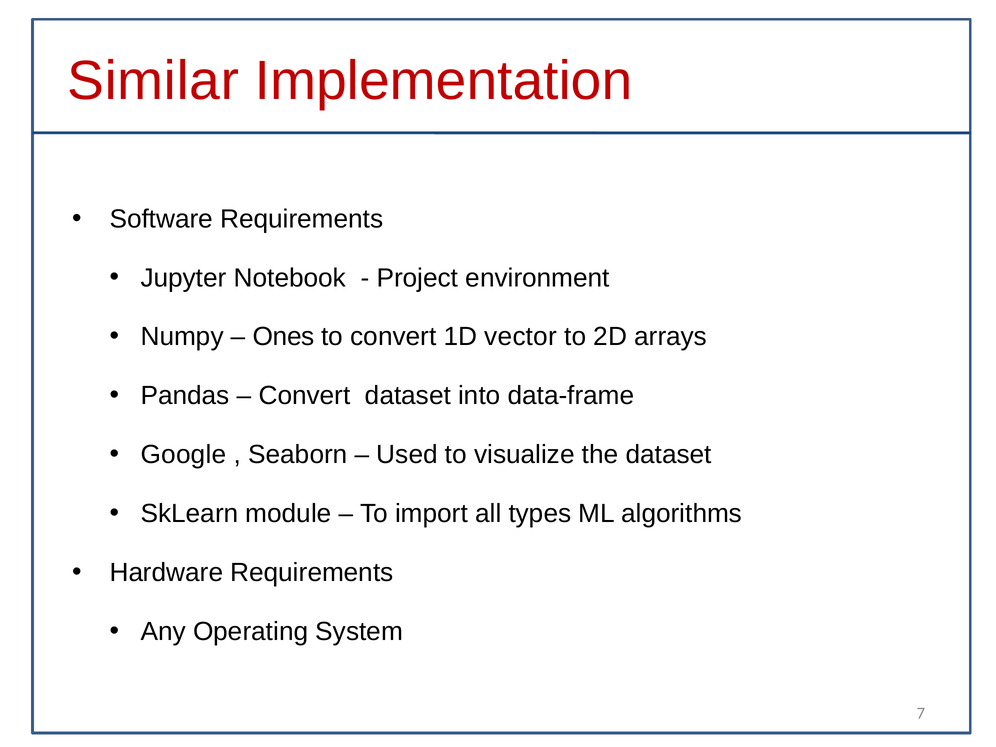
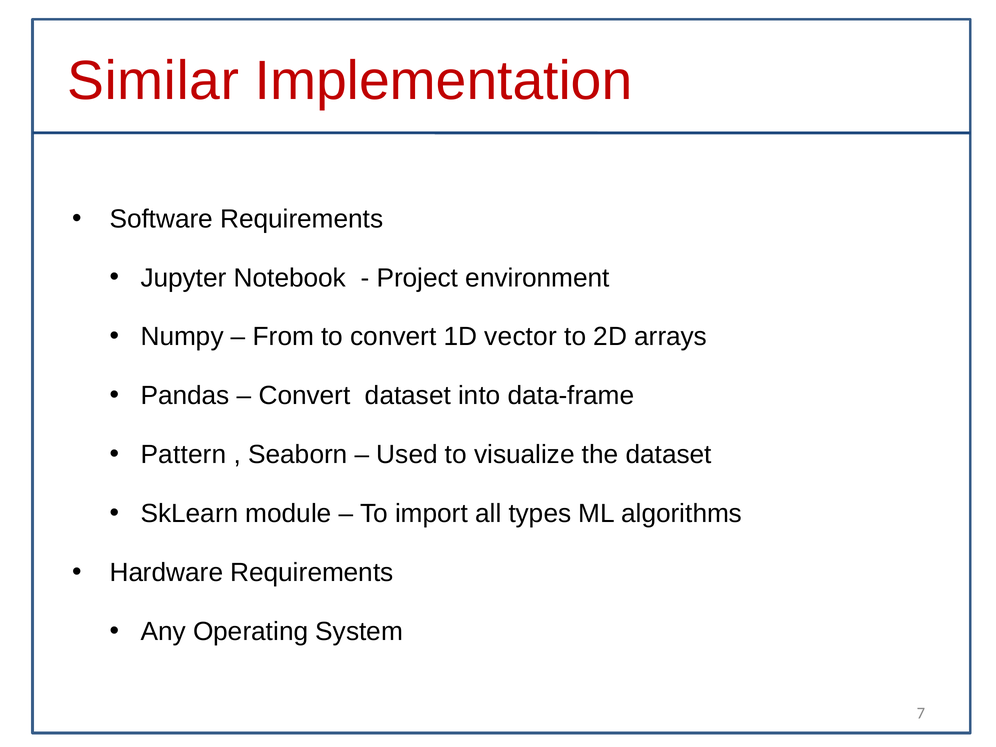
Ones: Ones -> From (283, 337)
Google: Google -> Pattern (184, 455)
